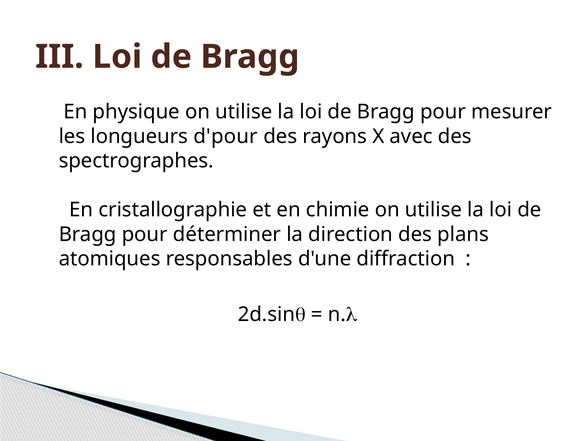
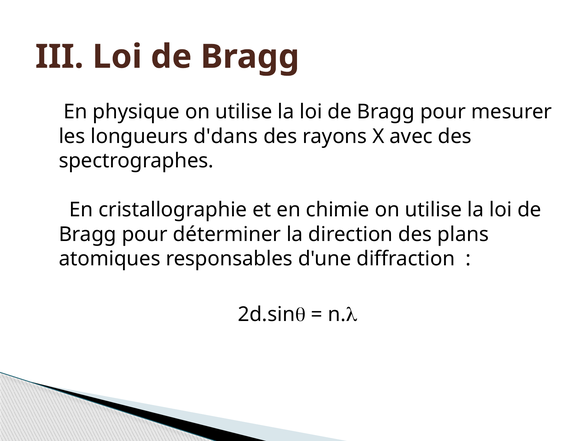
d'pour: d'pour -> d'dans (226, 136)
